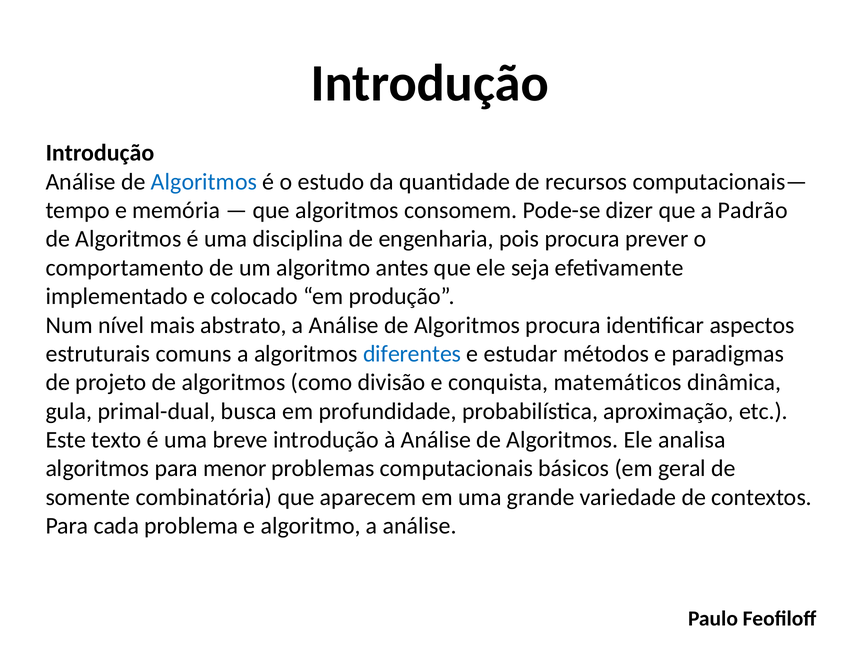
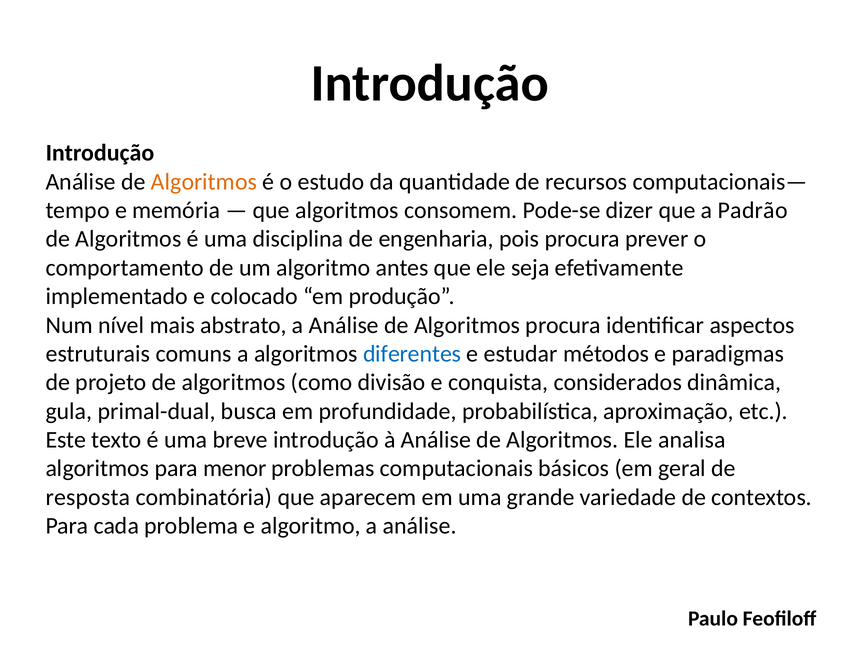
Algoritmos colour: blue -> orange (204, 182)
matemáticos: matemáticos -> considerados (618, 382)
somente: somente -> resposta (88, 497)
